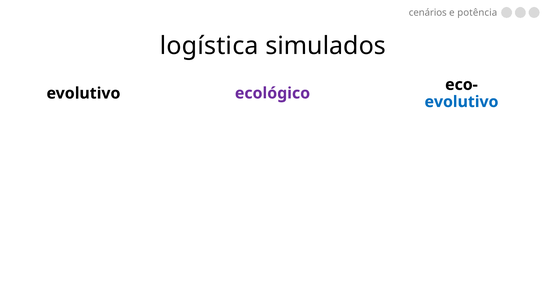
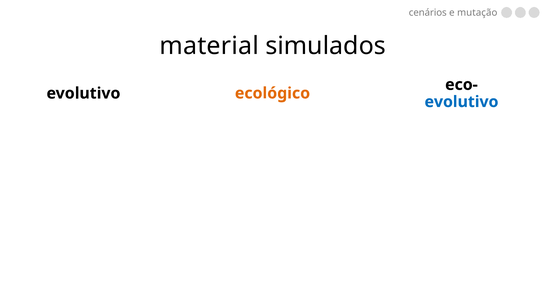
potência: potência -> mutação (477, 13)
logística: logística -> material (209, 46)
ecológico colour: purple -> orange (272, 93)
